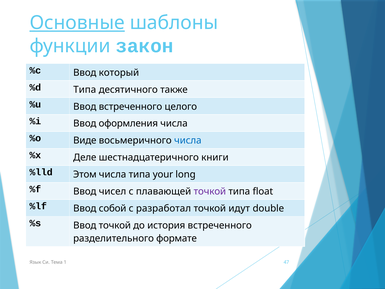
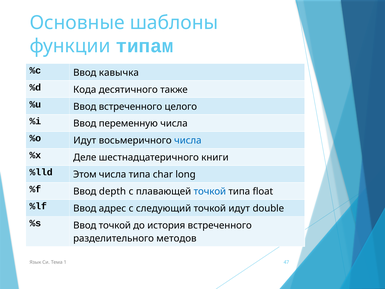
Основные underline: present -> none (77, 23)
закон: закон -> типам (144, 46)
который: который -> кавычка (119, 73)
%d Типа: Типа -> Кода (85, 90)
оформления: оформления -> переменную (128, 123)
%o Виде: Виде -> Идут (85, 140)
your: your -> char (163, 174)
чисел: чисел -> depth (112, 191)
точкой colour: purple -> blue (210, 191)
собой: собой -> адрес (112, 208)
разработал: разработал -> следующий (164, 208)
формате: формате -> методов (176, 238)
